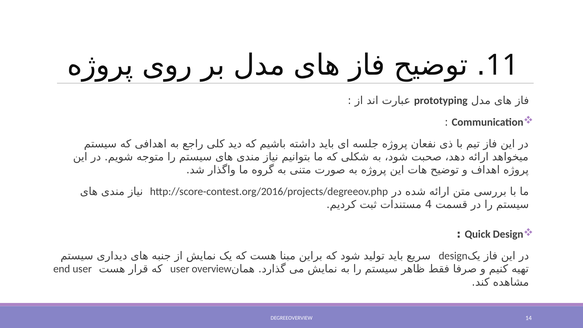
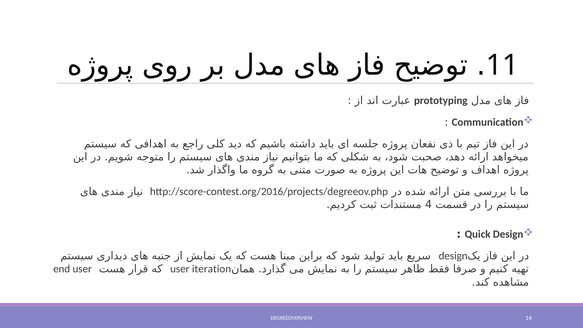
overview: overview -> iteration (212, 269)
